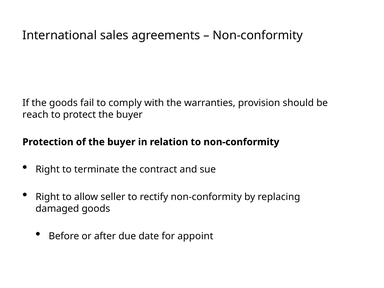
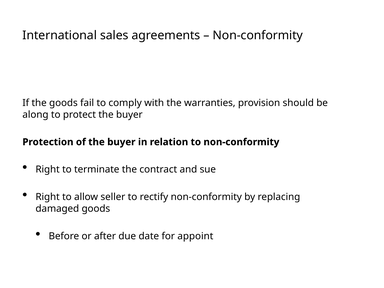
reach: reach -> along (35, 115)
